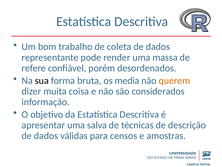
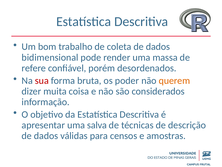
representante: representante -> bidimensional (50, 57)
sua colour: black -> red (42, 80)
media: media -> poder (127, 80)
